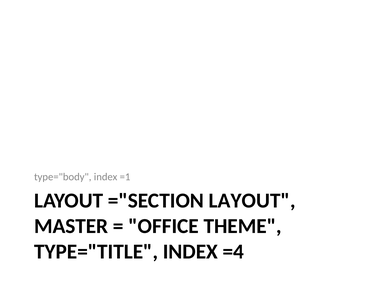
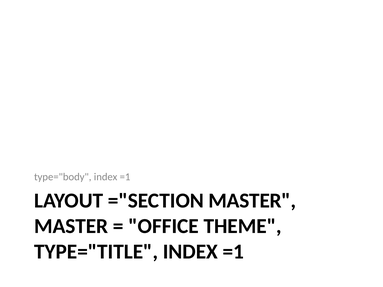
="SECTION LAYOUT: LAYOUT -> MASTER (252, 201)
TYPE="TITLE INDEX =4: =4 -> =1 (233, 252)
